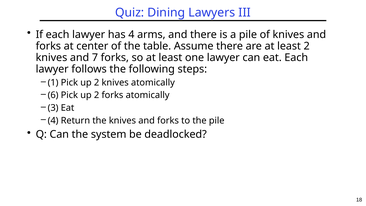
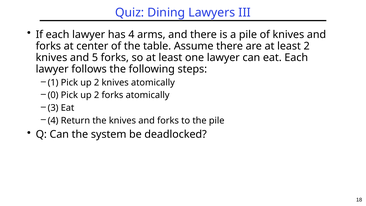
7: 7 -> 5 (95, 58)
6: 6 -> 0 (53, 95)
